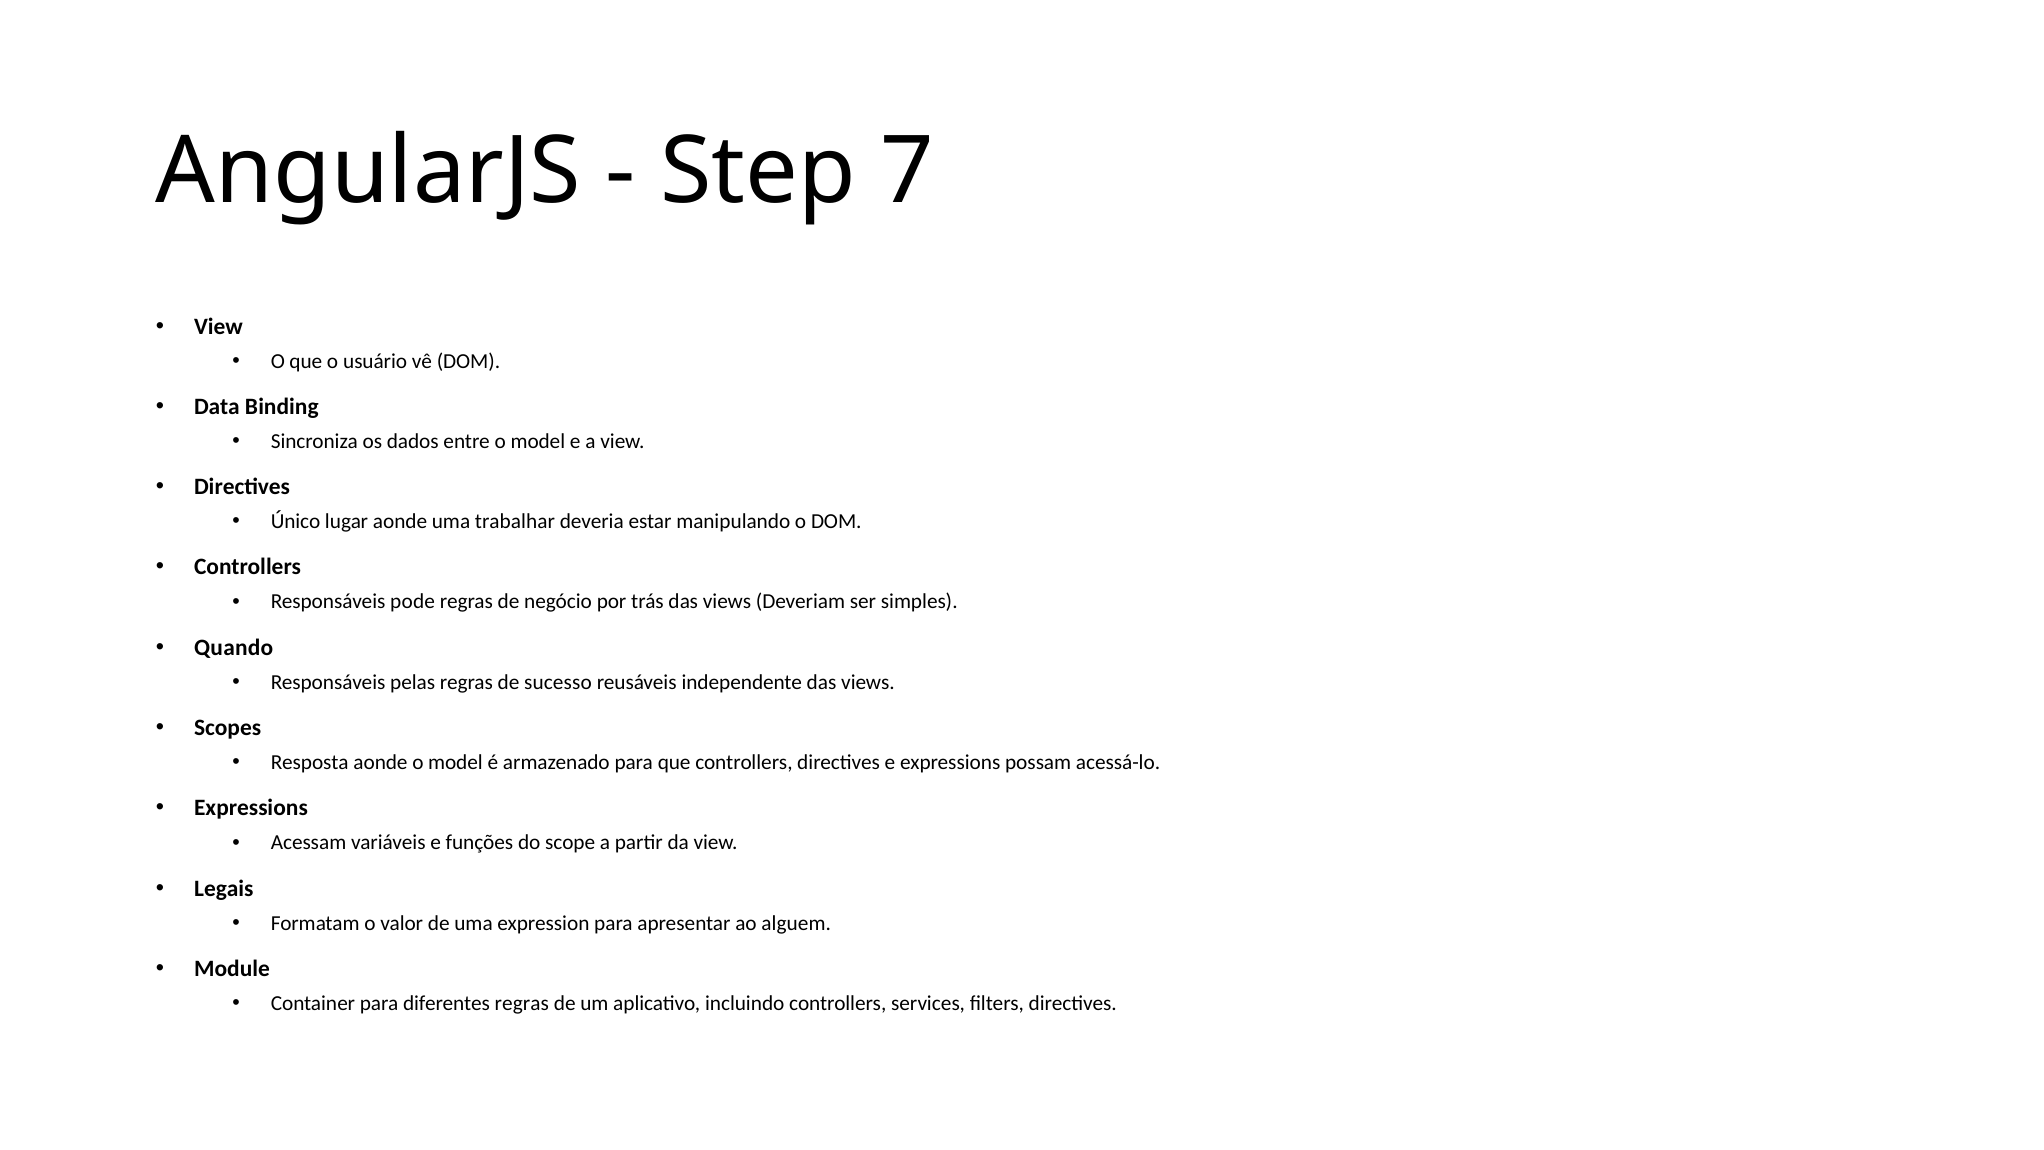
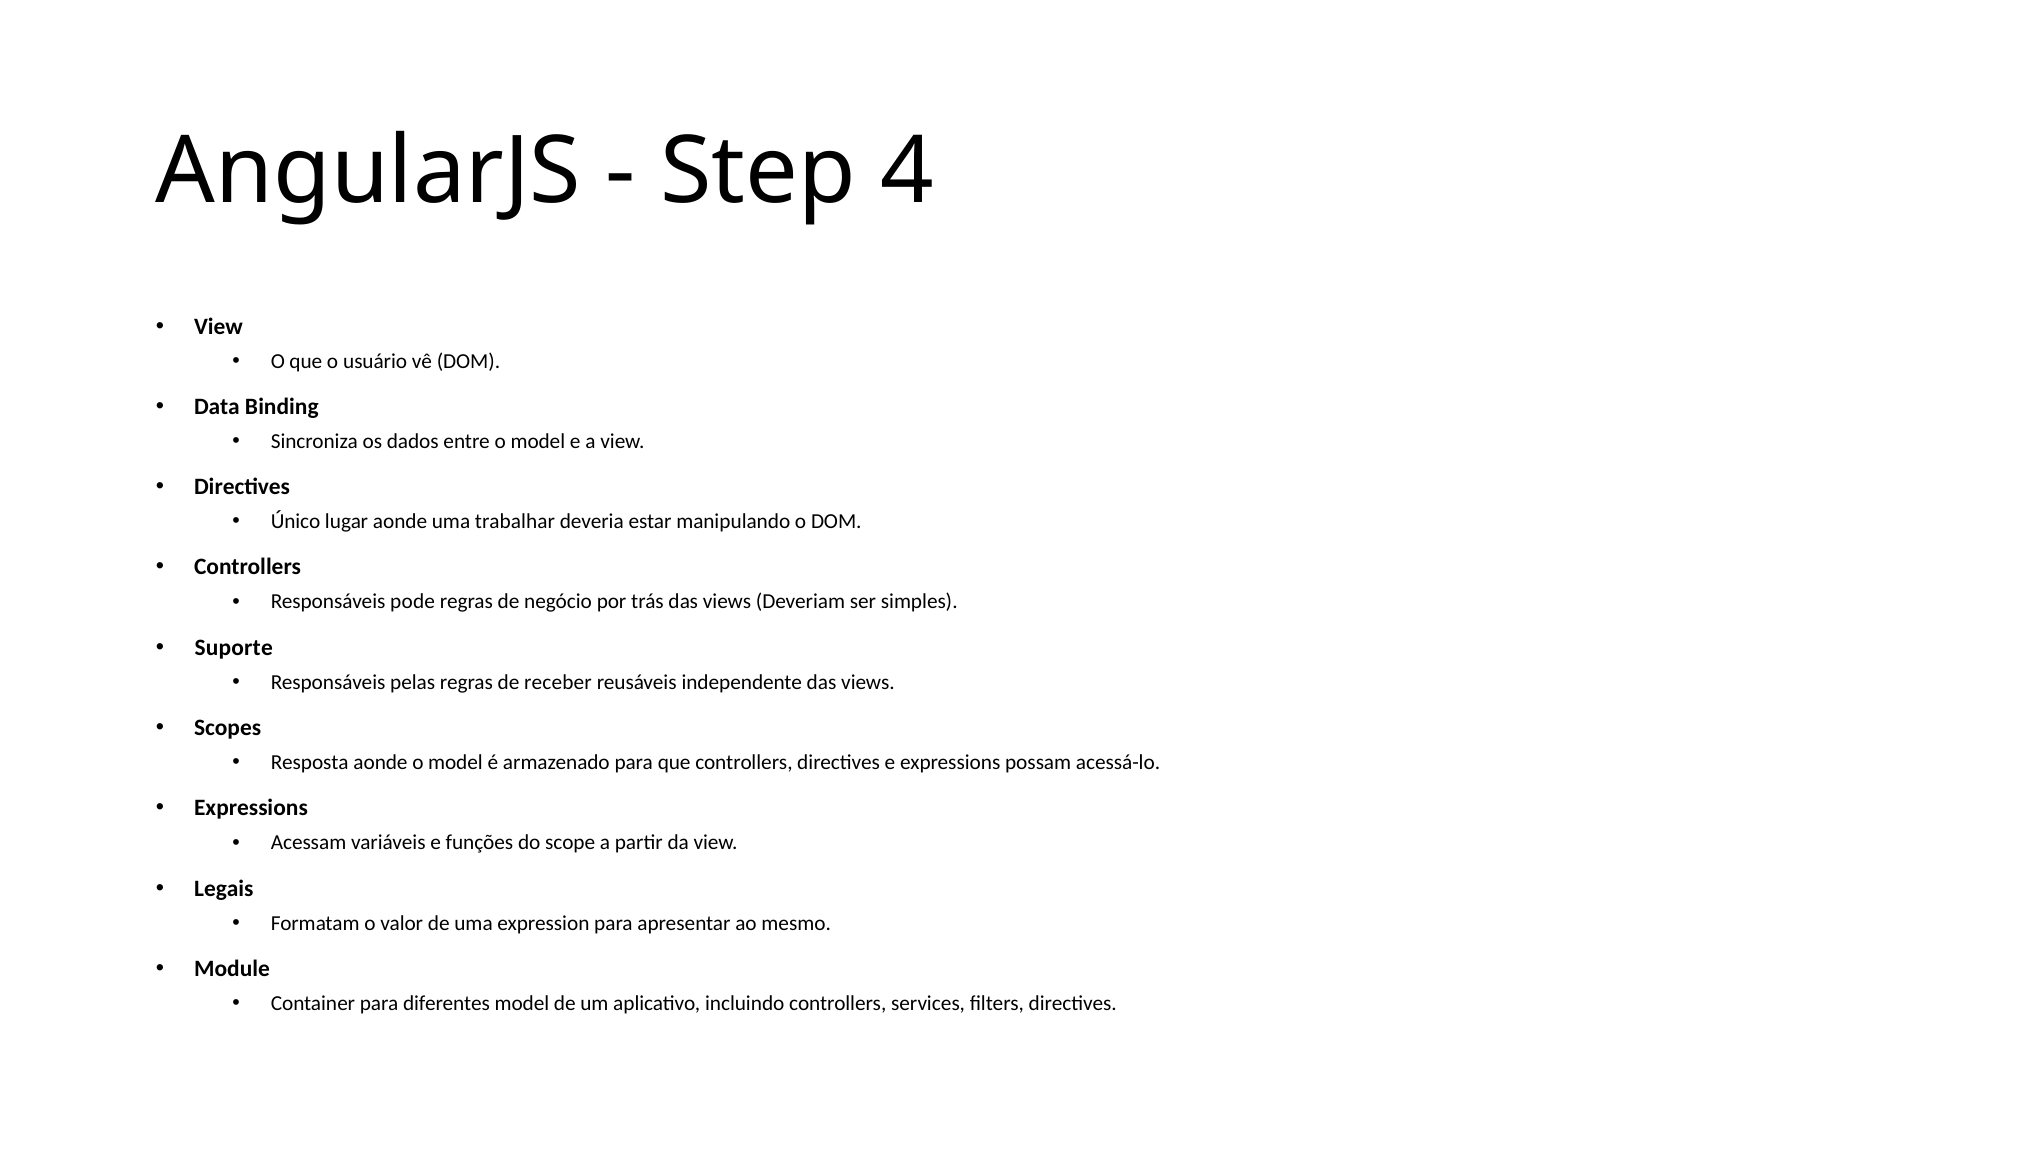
7: 7 -> 4 (907, 172)
Quando: Quando -> Suporte (234, 647)
sucesso: sucesso -> receber (558, 682)
alguem: alguem -> mesmo (796, 923)
diferentes regras: regras -> model (522, 1003)
